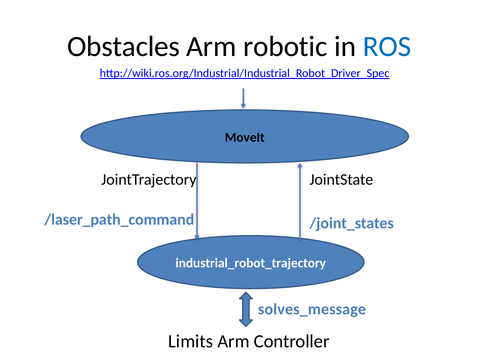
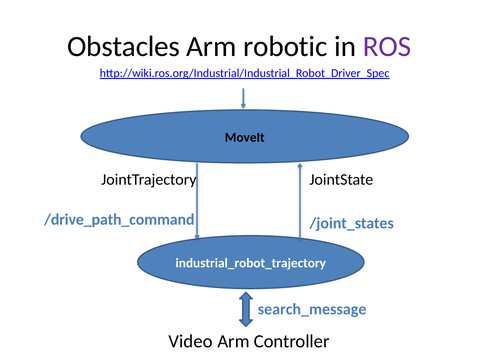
ROS colour: blue -> purple (387, 46)
/laser_path_command: /laser_path_command -> /drive_path_command (119, 219)
solves_message: solves_message -> search_message (312, 309)
Limits: Limits -> Video (191, 341)
